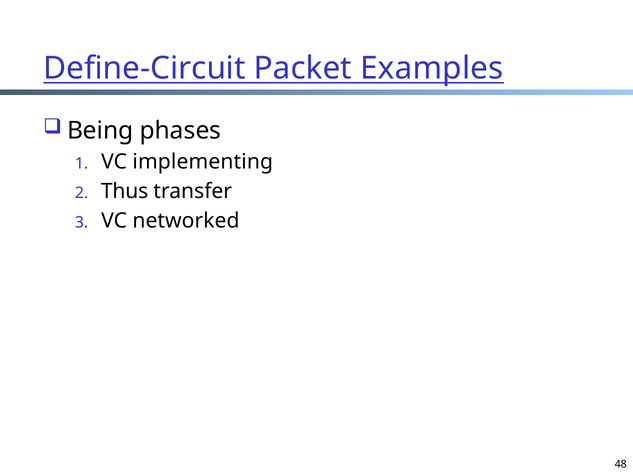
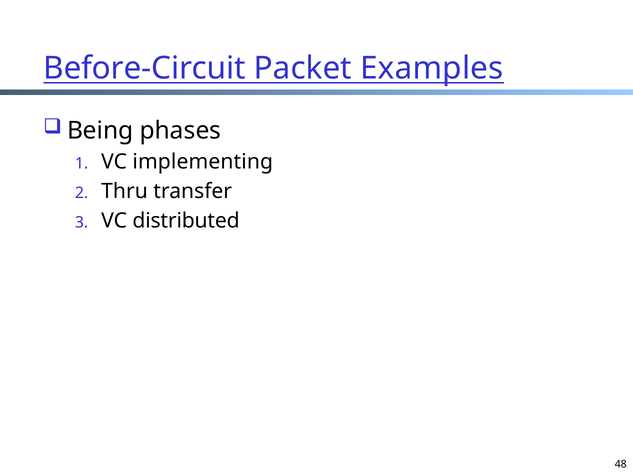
Define-Circuit: Define-Circuit -> Before-Circuit (144, 68)
Thus: Thus -> Thru (124, 191)
networked: networked -> distributed (186, 221)
